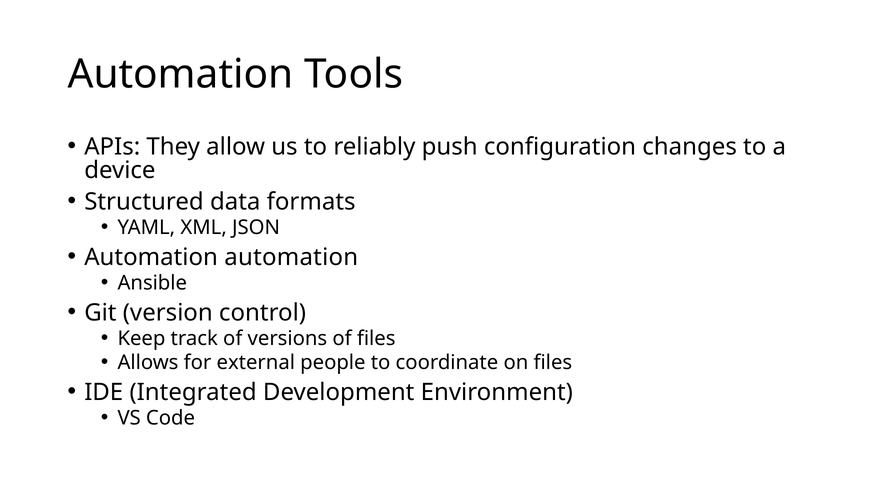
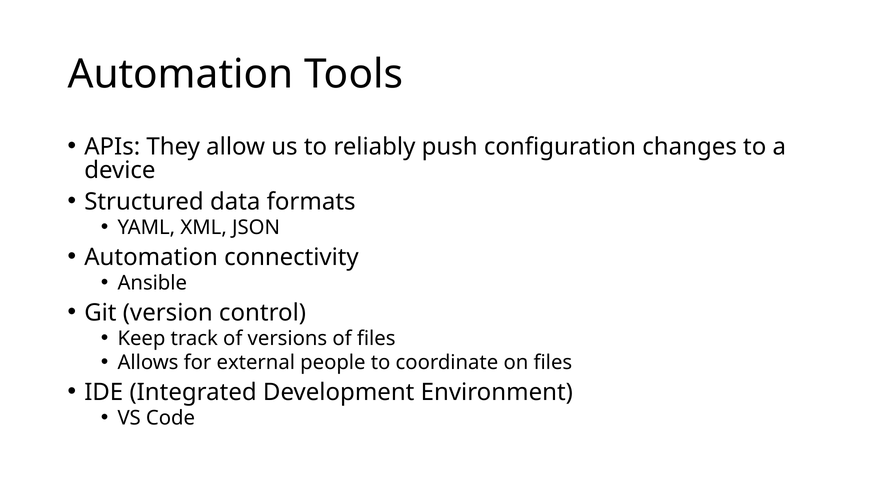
Automation automation: automation -> connectivity (291, 257)
